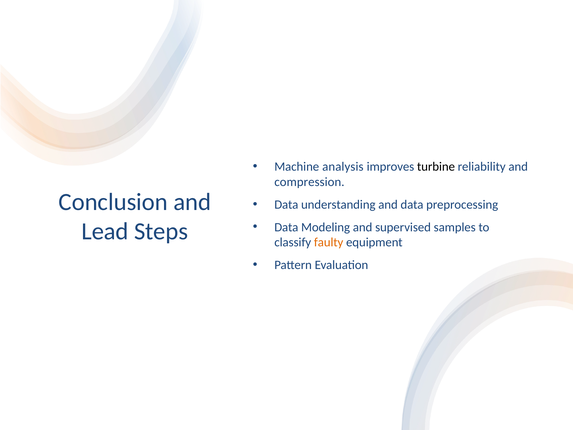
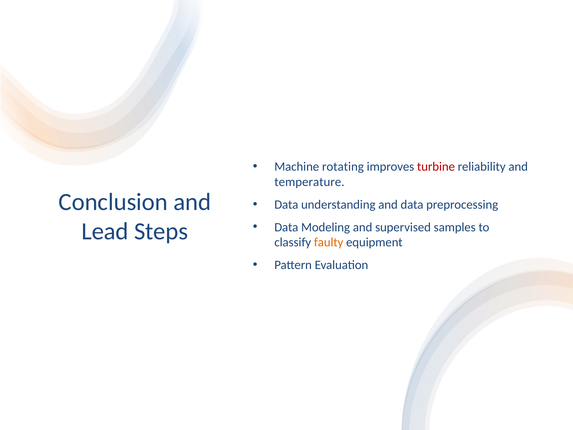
analysis: analysis -> rotating (343, 167)
turbine colour: black -> red (436, 167)
compression: compression -> temperature (309, 182)
